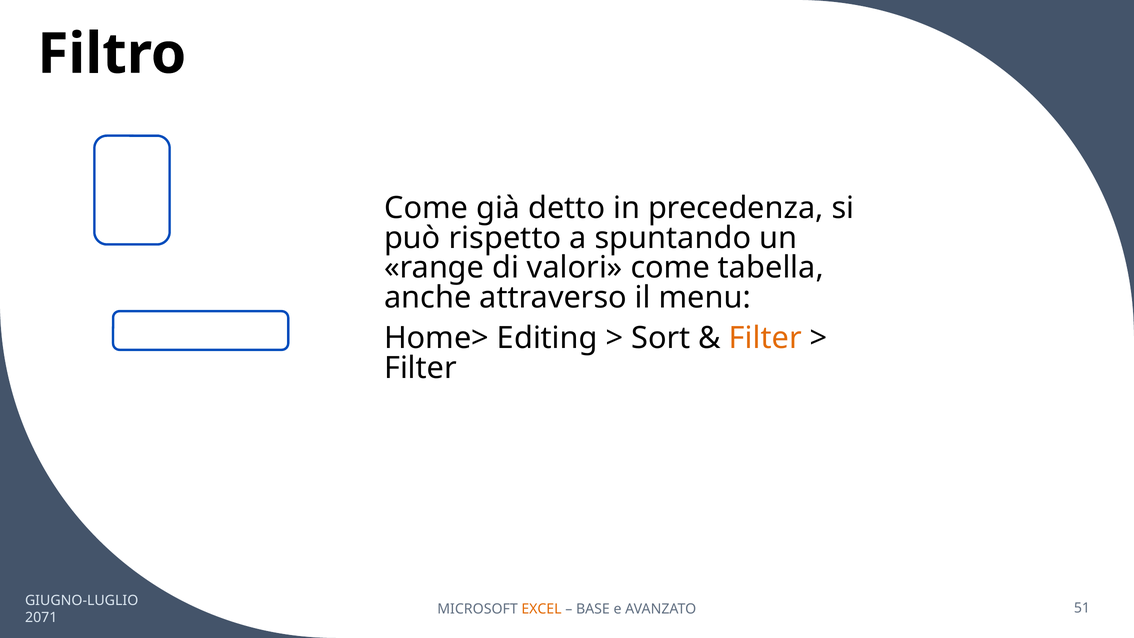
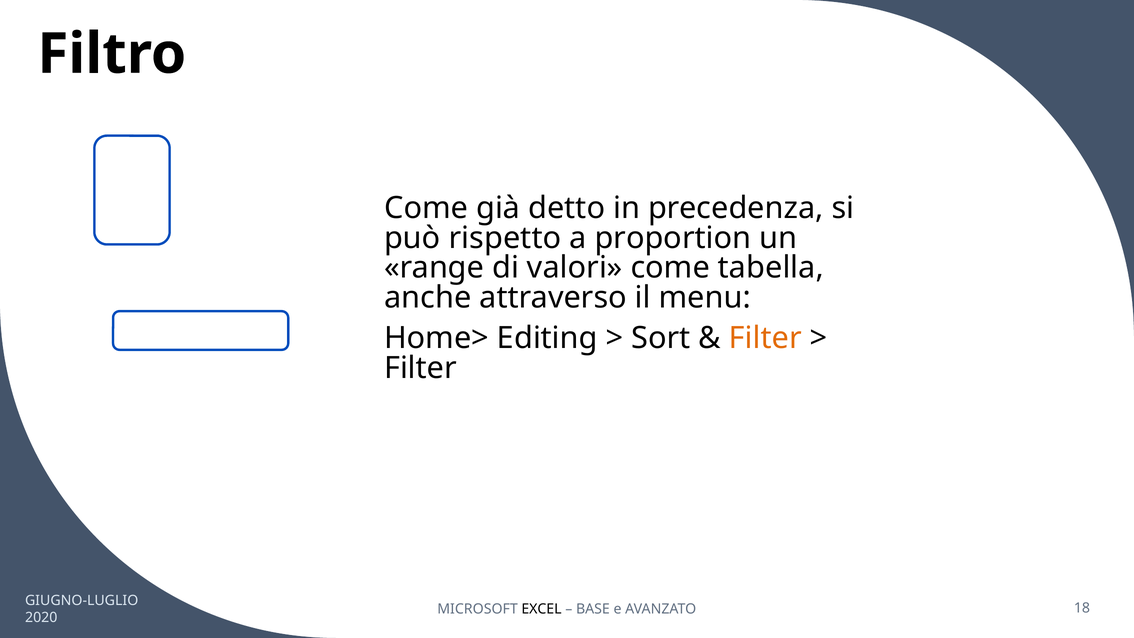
spuntando: spuntando -> proportion (673, 238)
EXCEL colour: orange -> black (542, 609)
51: 51 -> 18 (1082, 608)
2071: 2071 -> 2020 (41, 618)
